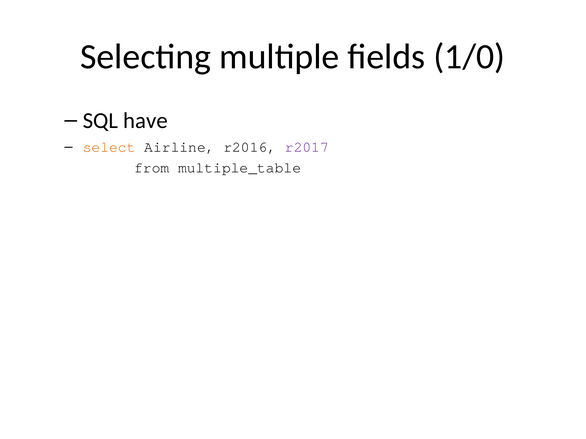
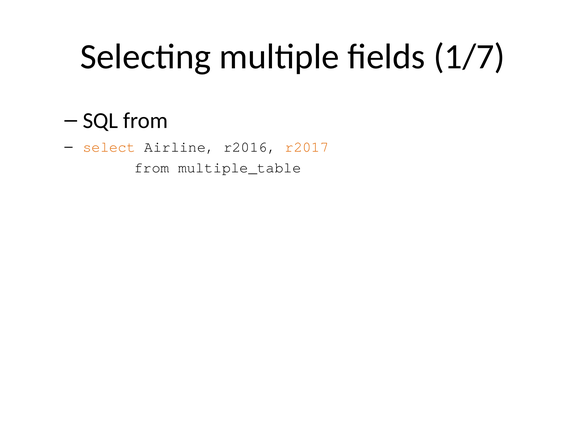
1/0: 1/0 -> 1/7 (469, 57)
SQL have: have -> from (146, 121)
r2017 colour: purple -> orange (307, 147)
